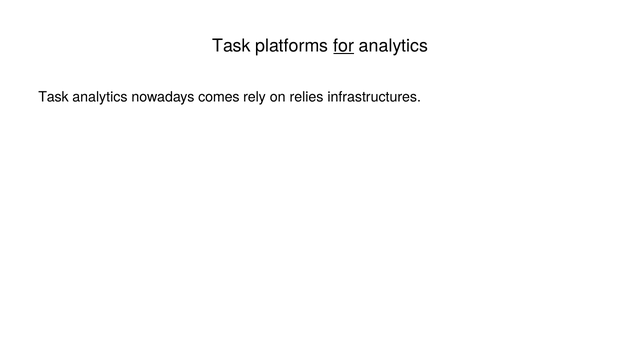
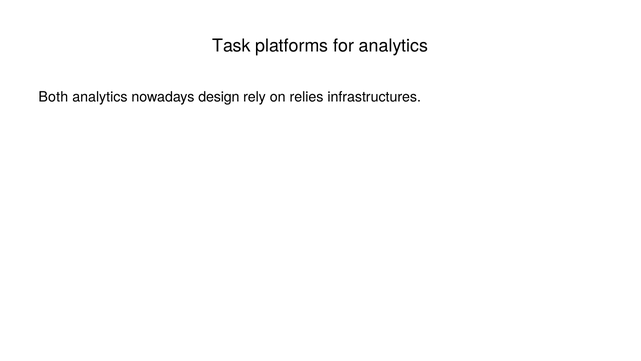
for underline: present -> none (344, 46)
Task: Task -> Both (53, 97)
comes: comes -> design (219, 97)
